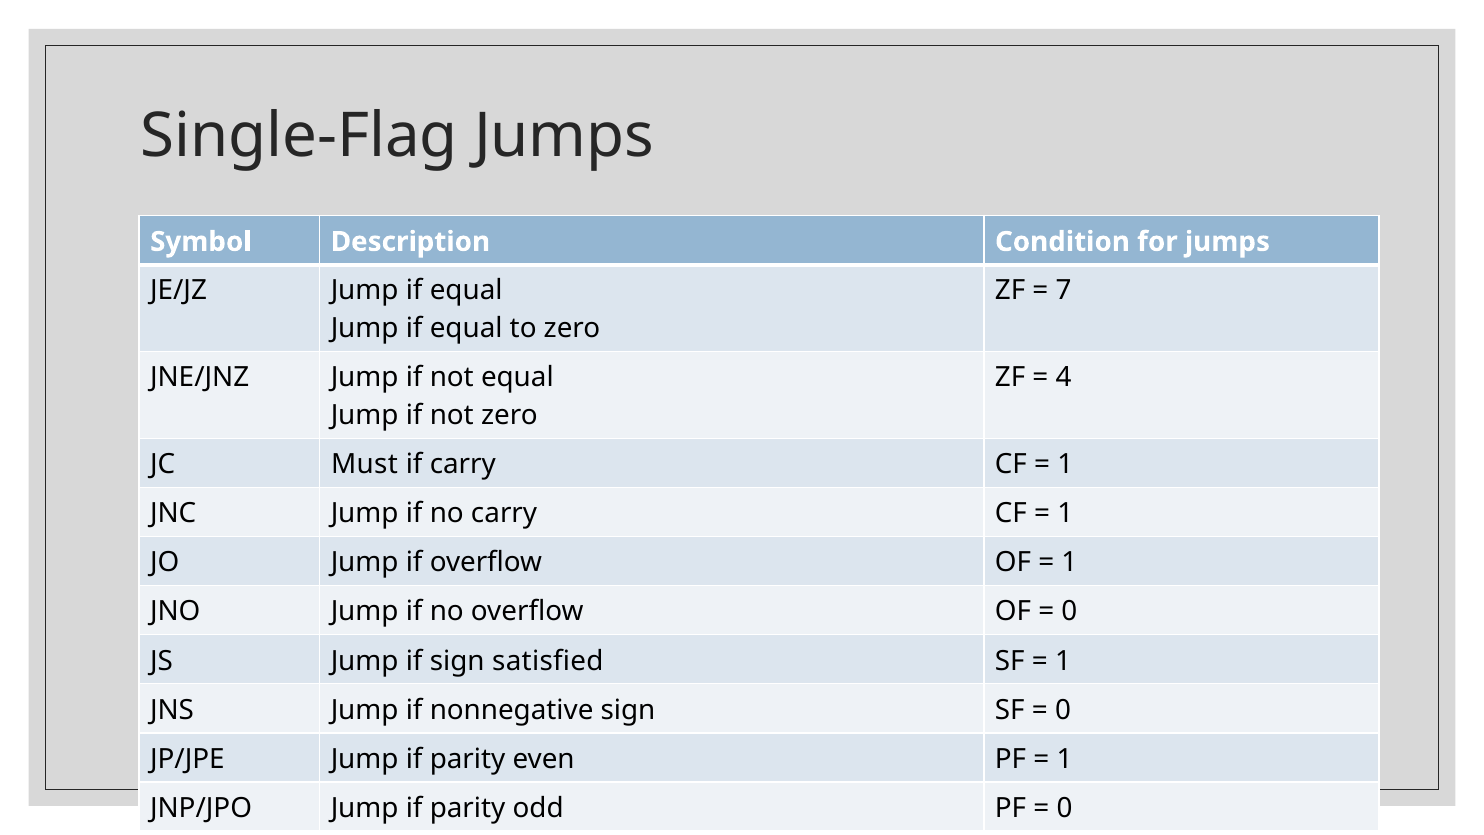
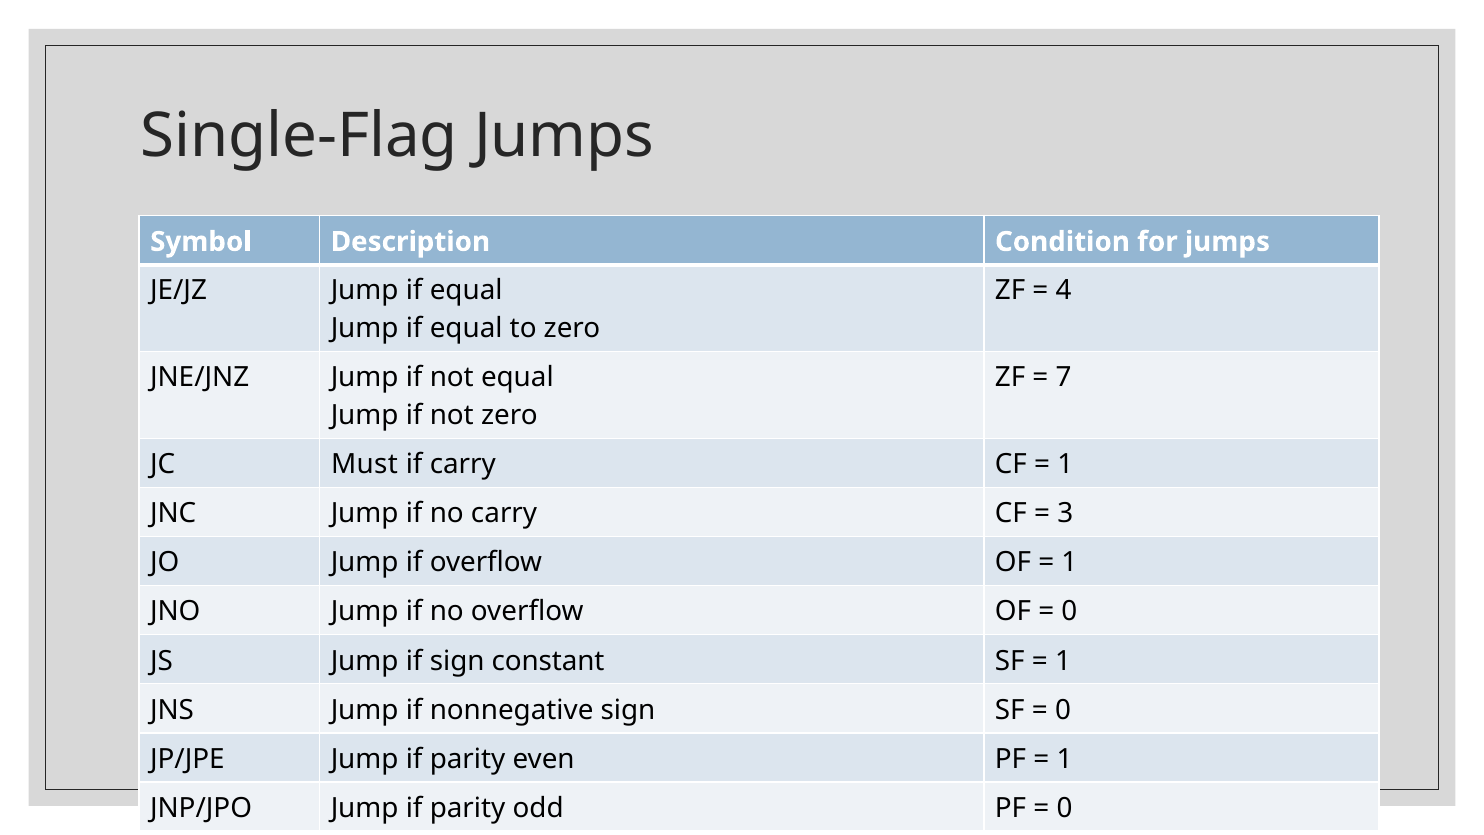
7: 7 -> 4 (1064, 291)
4: 4 -> 7 (1064, 378)
1: 1 -> 3 (1065, 514)
satisfied: satisfied -> constant (548, 661)
